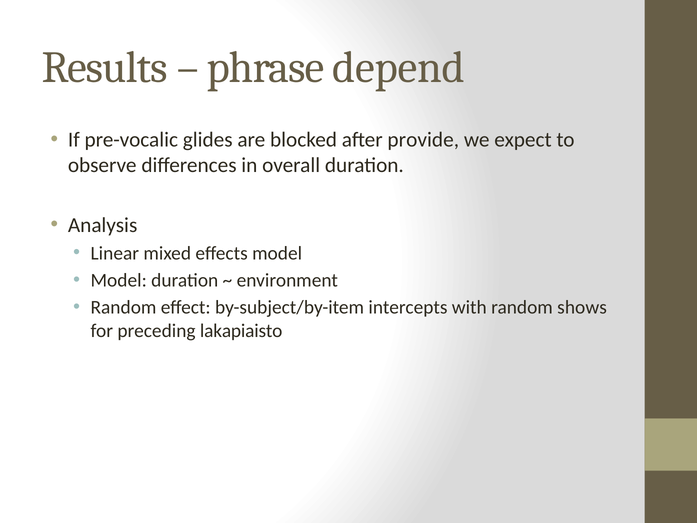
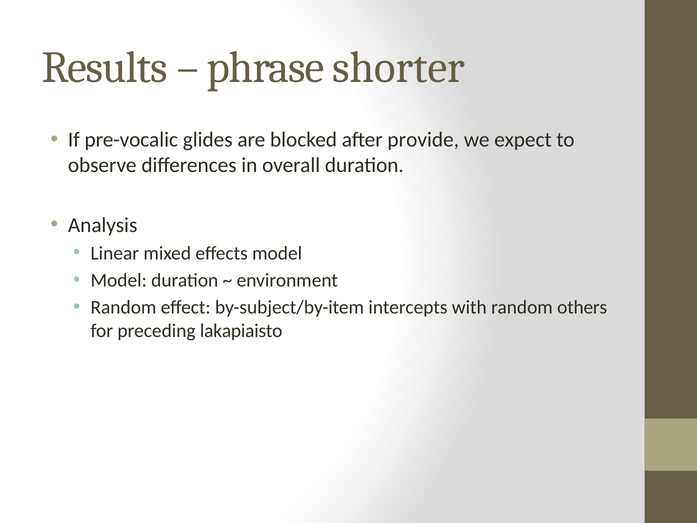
depend: depend -> shorter (399, 68)
shows: shows -> others (582, 307)
